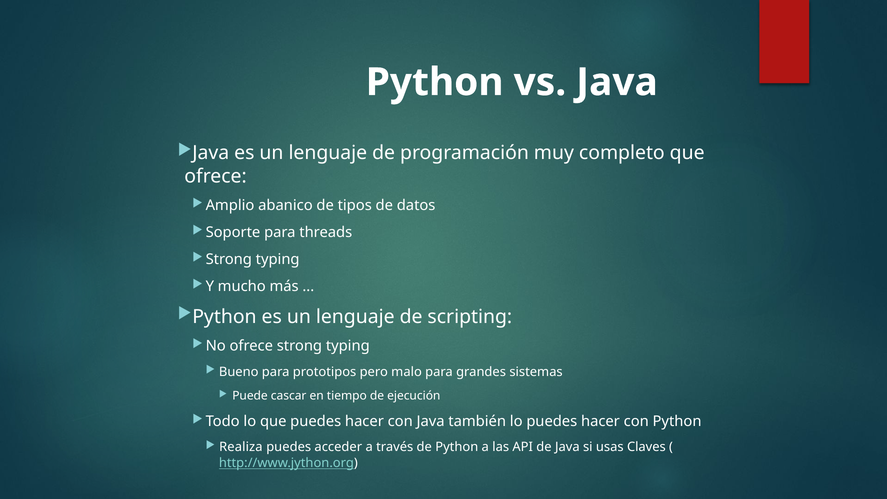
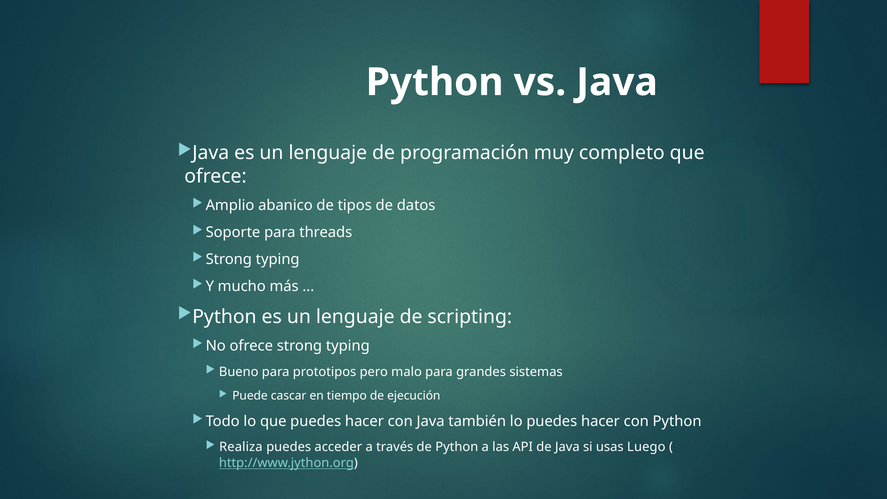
Claves: Claves -> Luego (646, 447)
